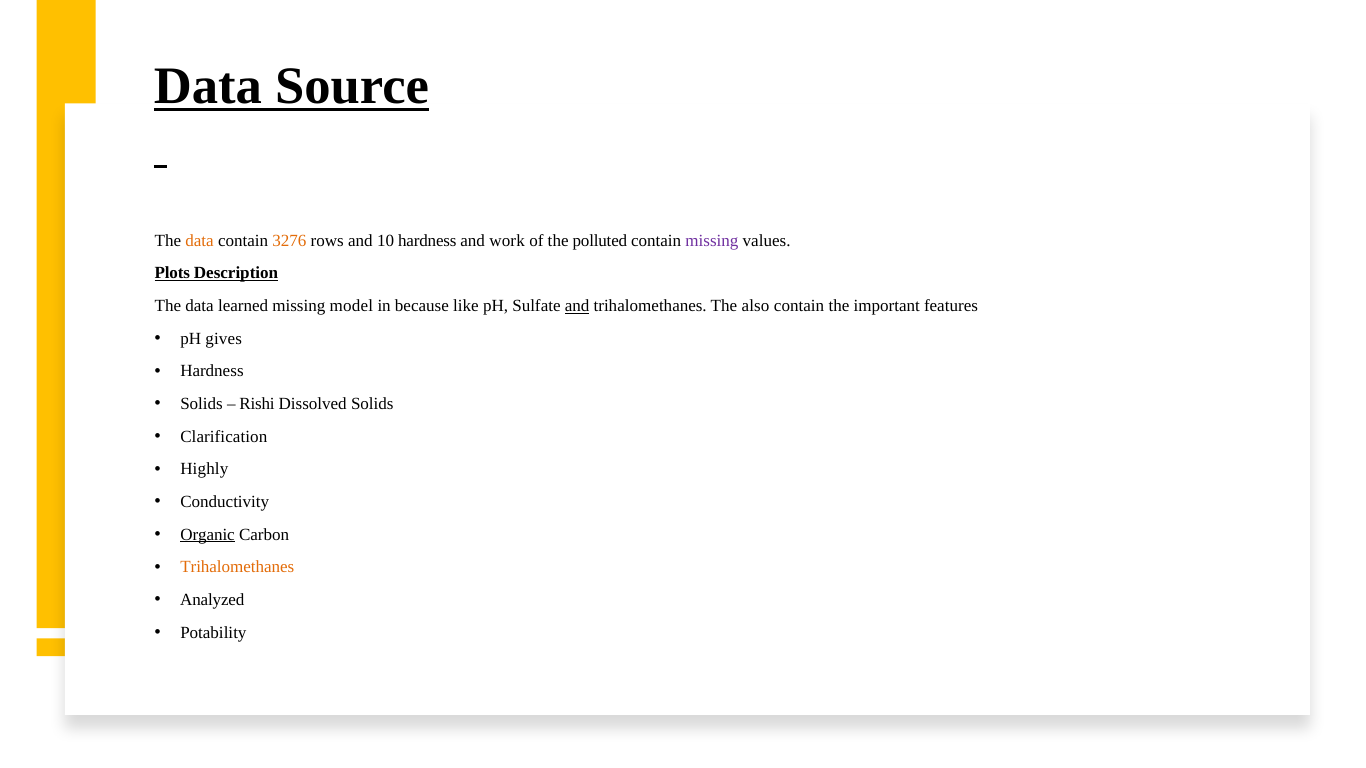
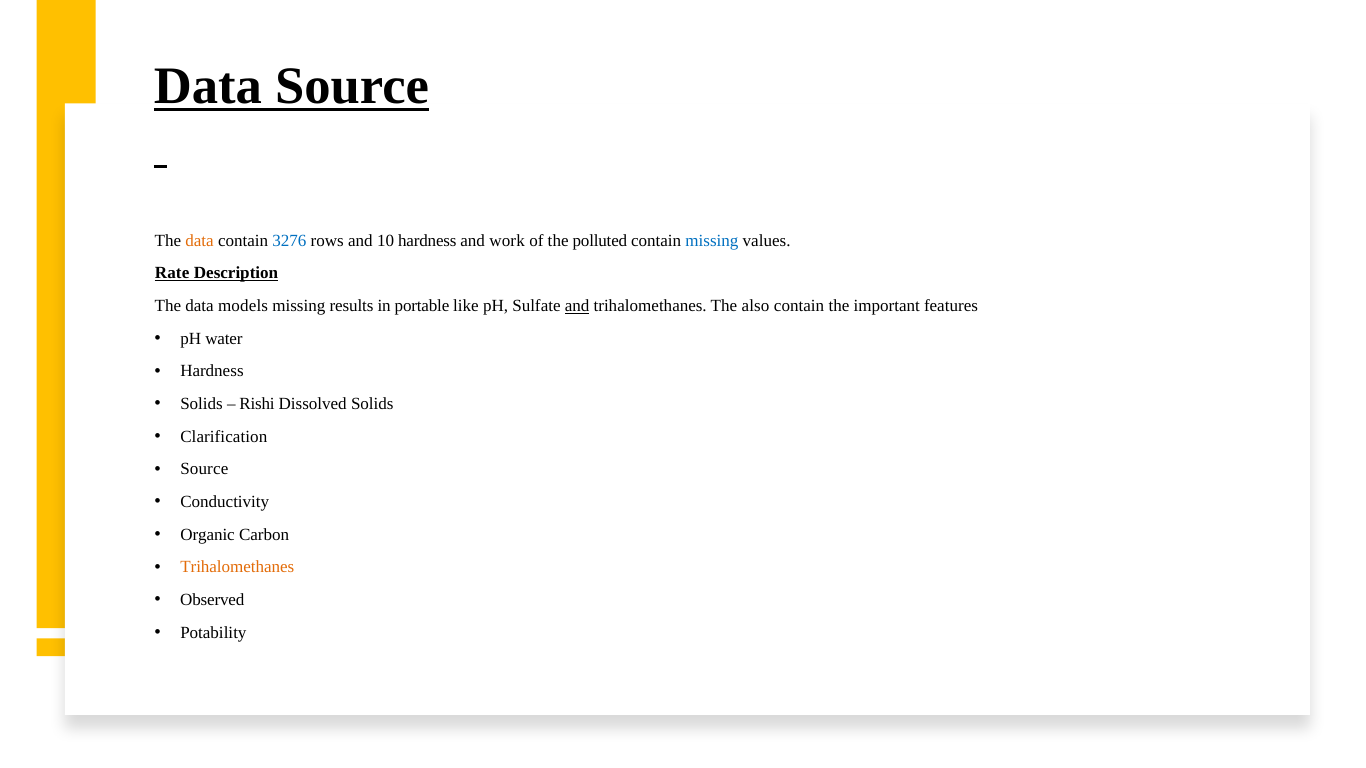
3276 colour: orange -> blue (289, 241)
missing colour: purple -> blue (712, 241)
Plots: Plots -> Rate (172, 273)
learned: learned -> models (243, 306)
model: model -> results (352, 306)
because: because -> portable (422, 306)
gives: gives -> water (224, 339)
Highly: Highly -> Source (204, 469)
Organic underline: present -> none (208, 535)
Analyzed: Analyzed -> Observed (212, 600)
